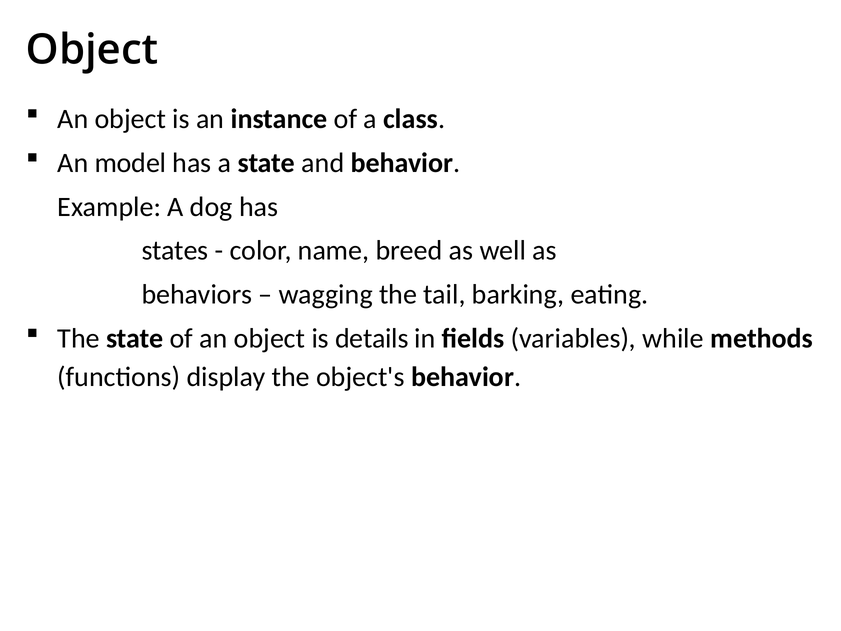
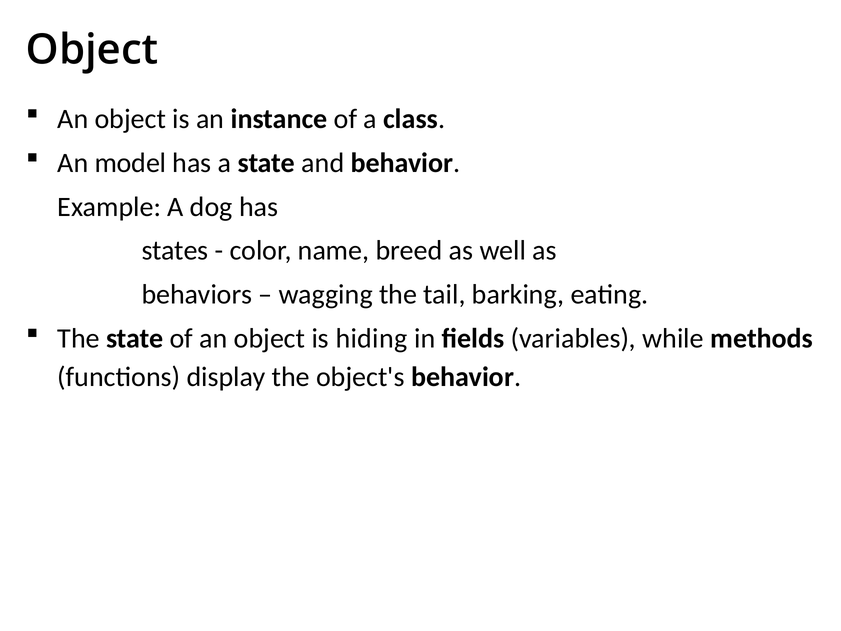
details: details -> hiding (372, 339)
